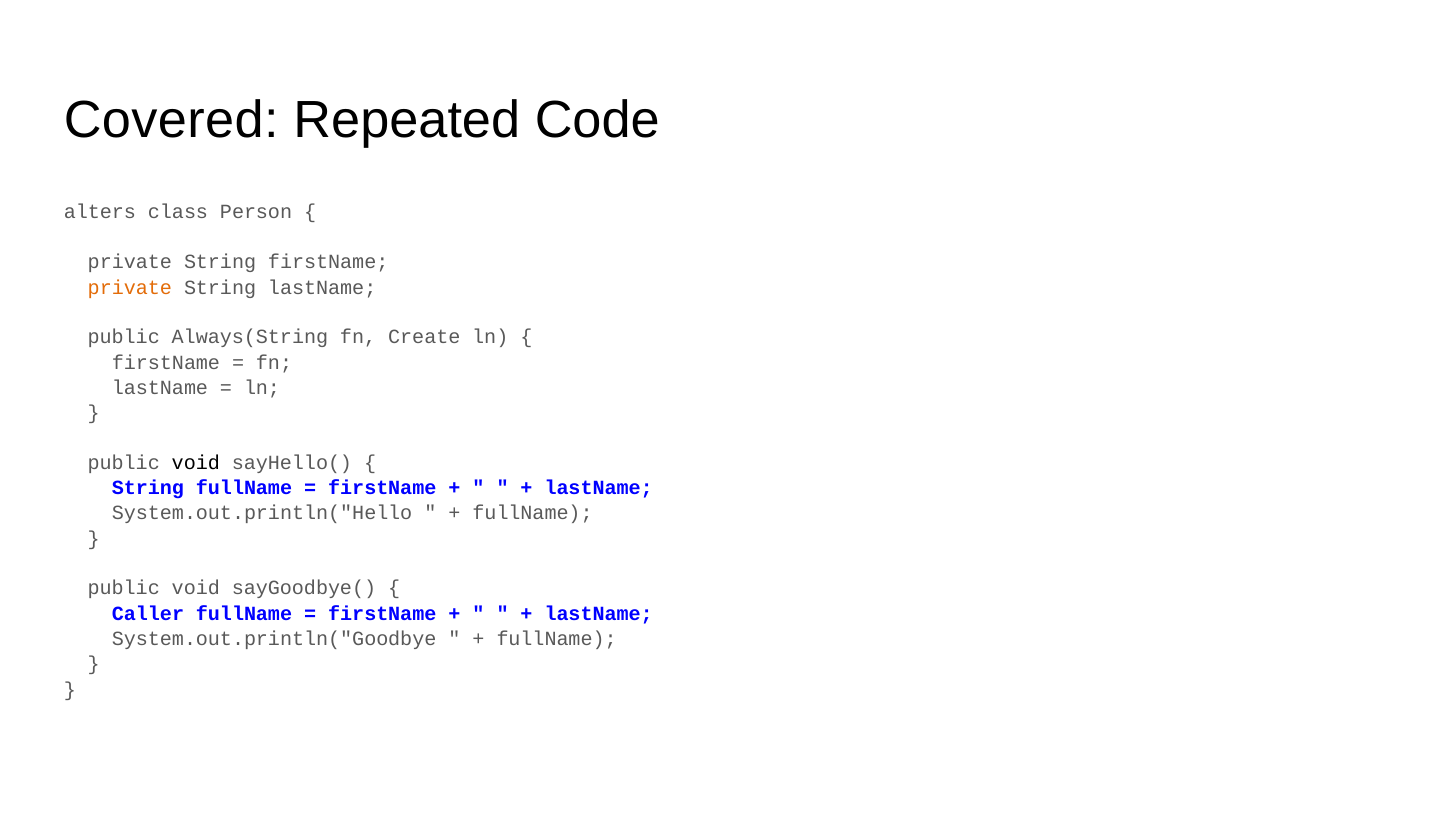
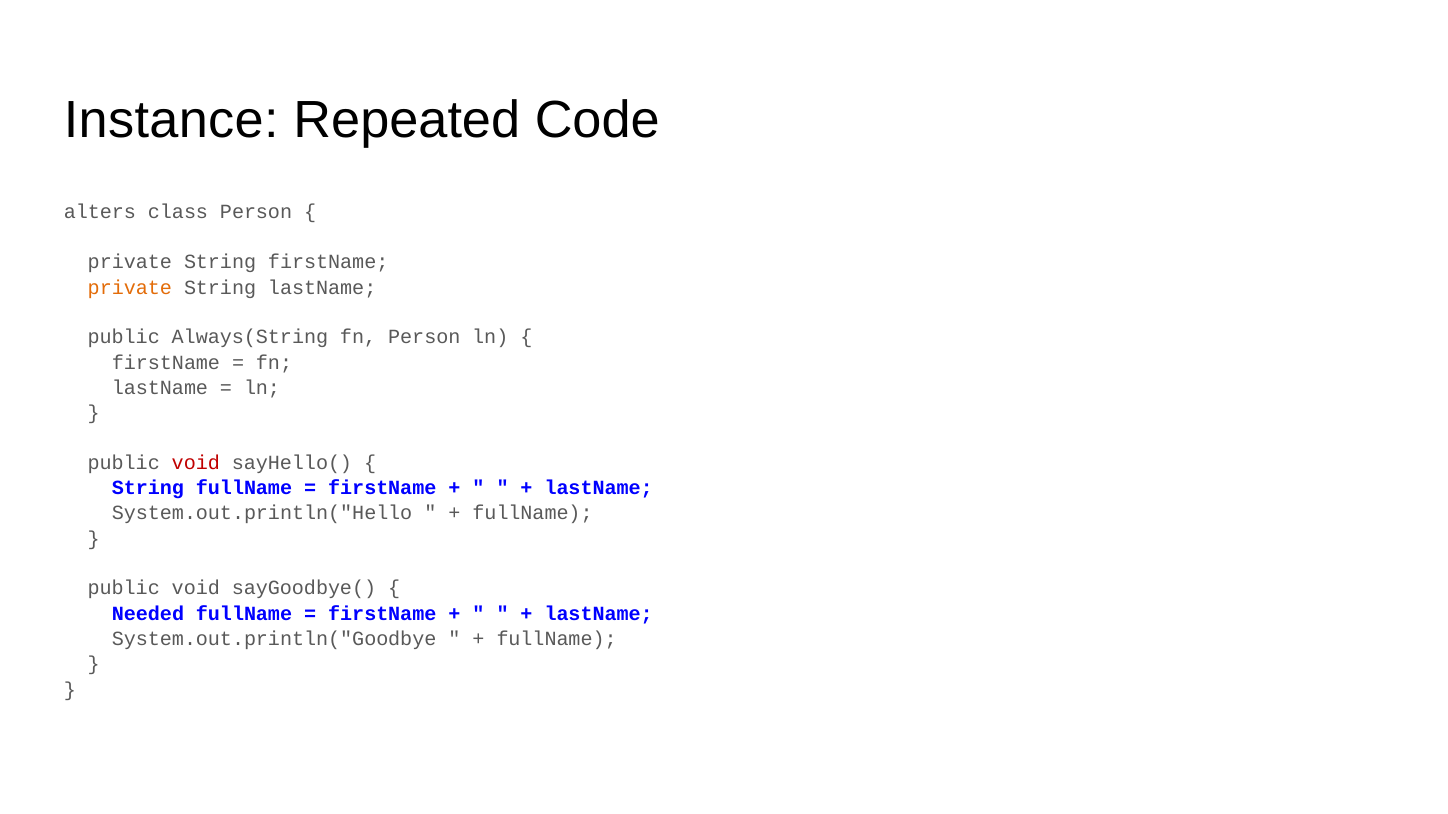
Covered: Covered -> Instance (171, 120)
fn Create: Create -> Person (424, 337)
void colour: black -> red (196, 463)
Caller: Caller -> Needed (148, 614)
